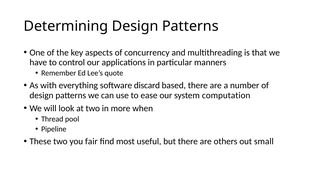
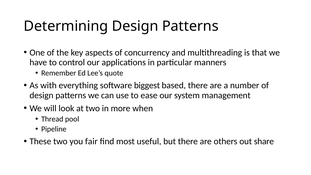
discard: discard -> biggest (147, 85)
computation: computation -> management (226, 95)
small: small -> share (264, 141)
